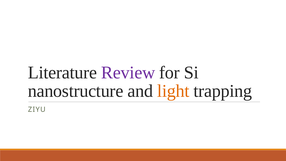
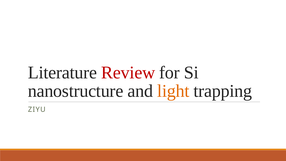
Review colour: purple -> red (128, 73)
